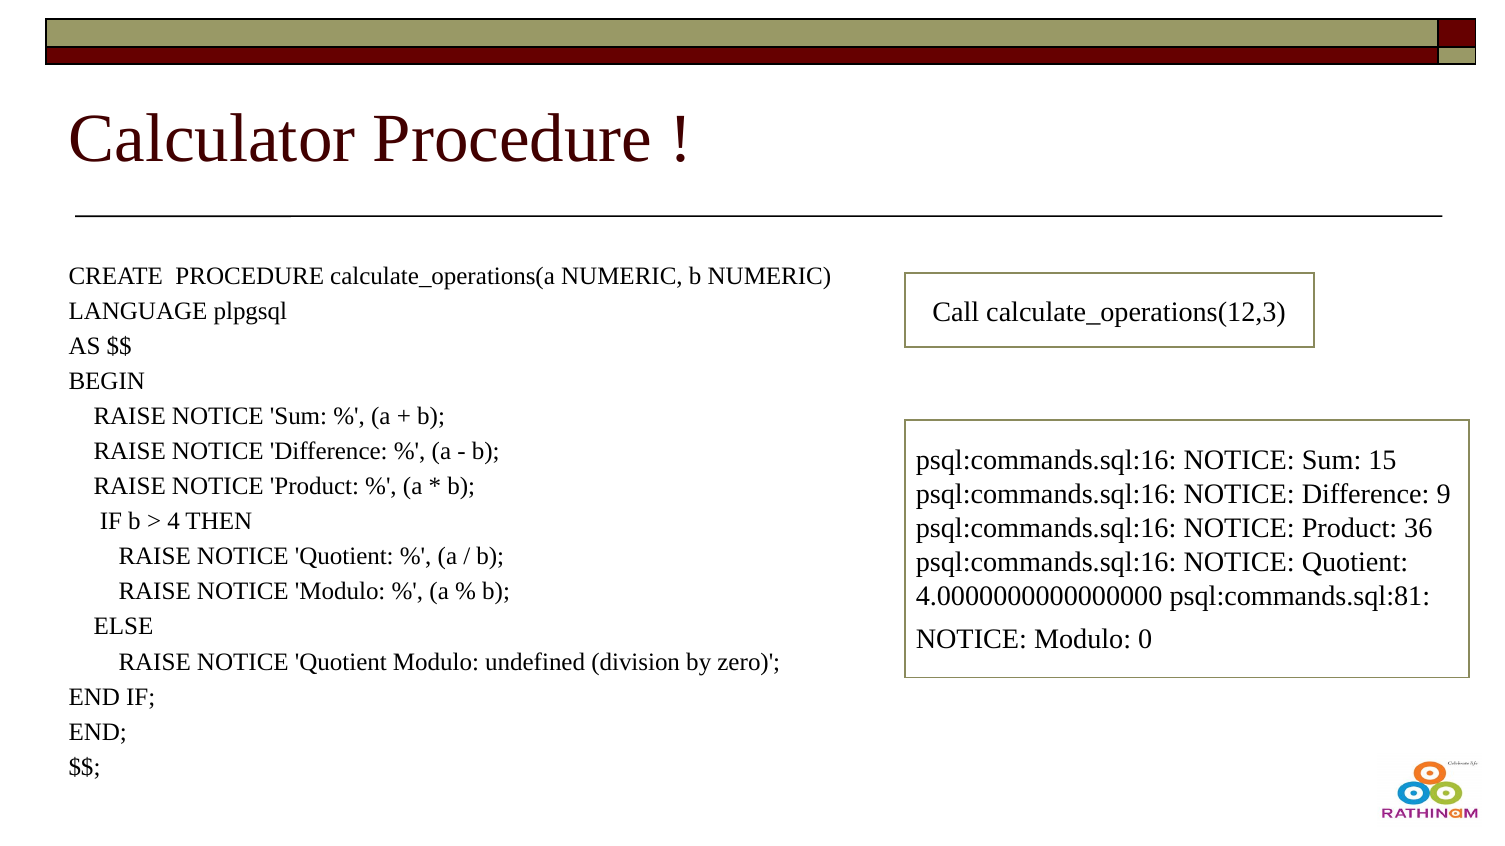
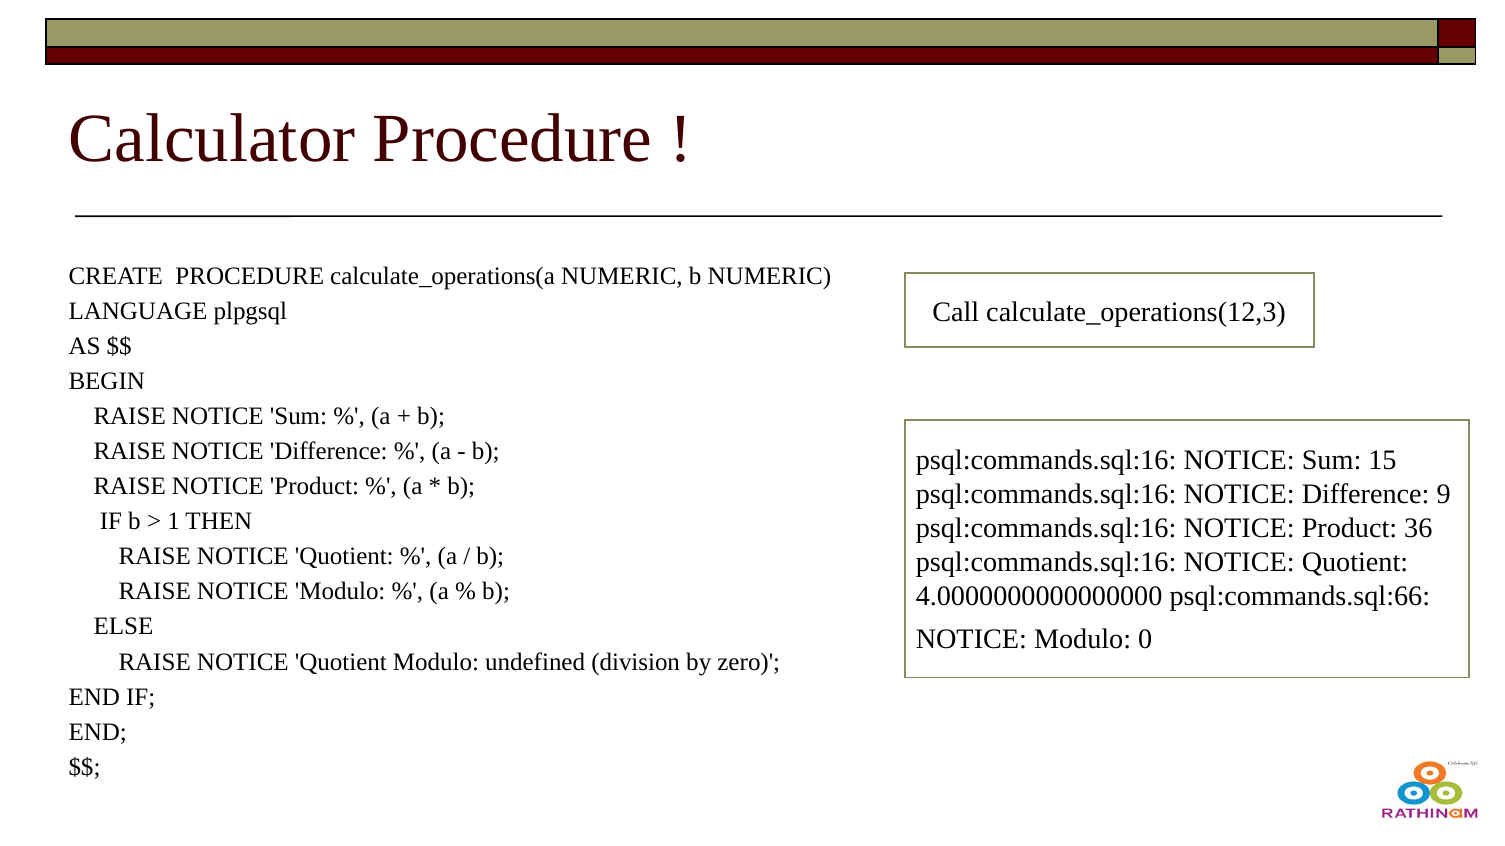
4: 4 -> 1 (174, 522)
psql:commands.sql:81: psql:commands.sql:81 -> psql:commands.sql:66 (1300, 596)
